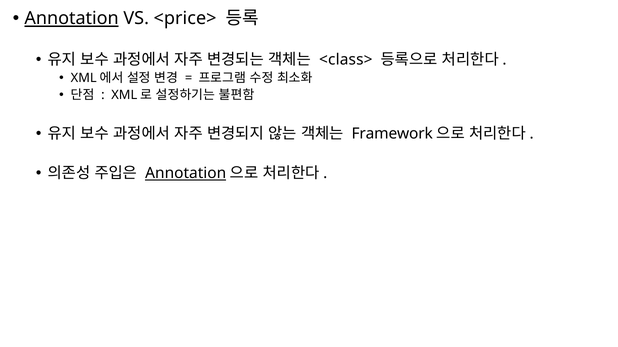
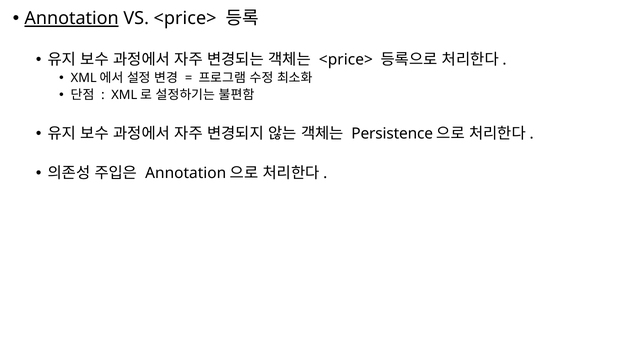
<class>: <class> -> <price> (346, 60)
Framework: Framework -> Persistence (392, 134)
Annotation underline: present -> none (186, 174)
